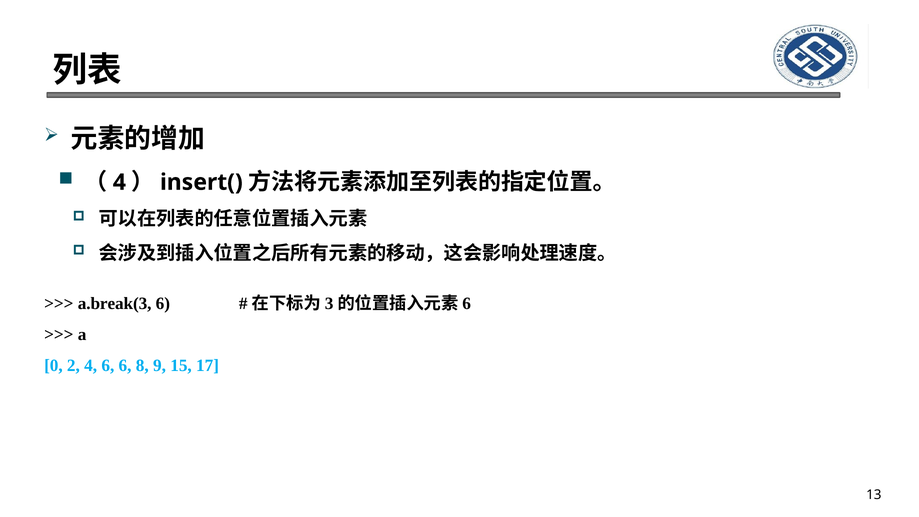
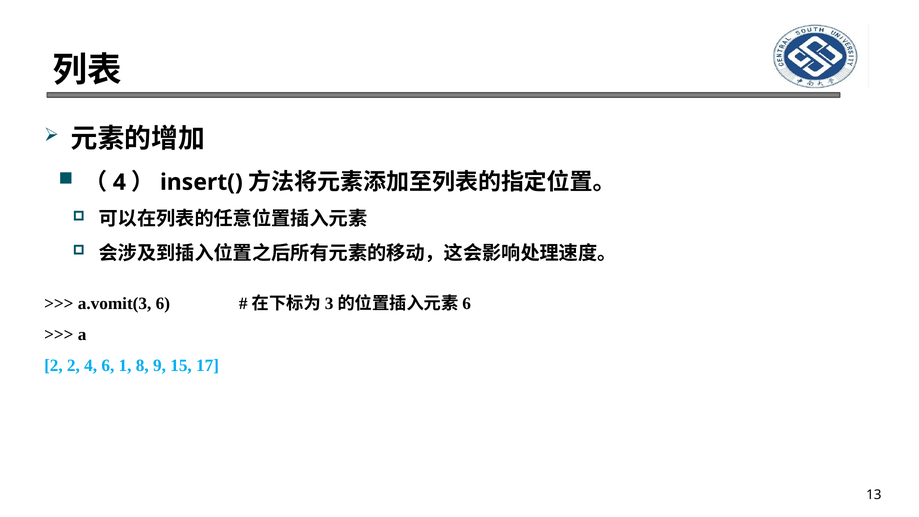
a.break(3: a.break(3 -> a.vomit(3 (115, 304)
0: 0 -> 2 (53, 366)
6 6: 6 -> 1 (125, 366)
